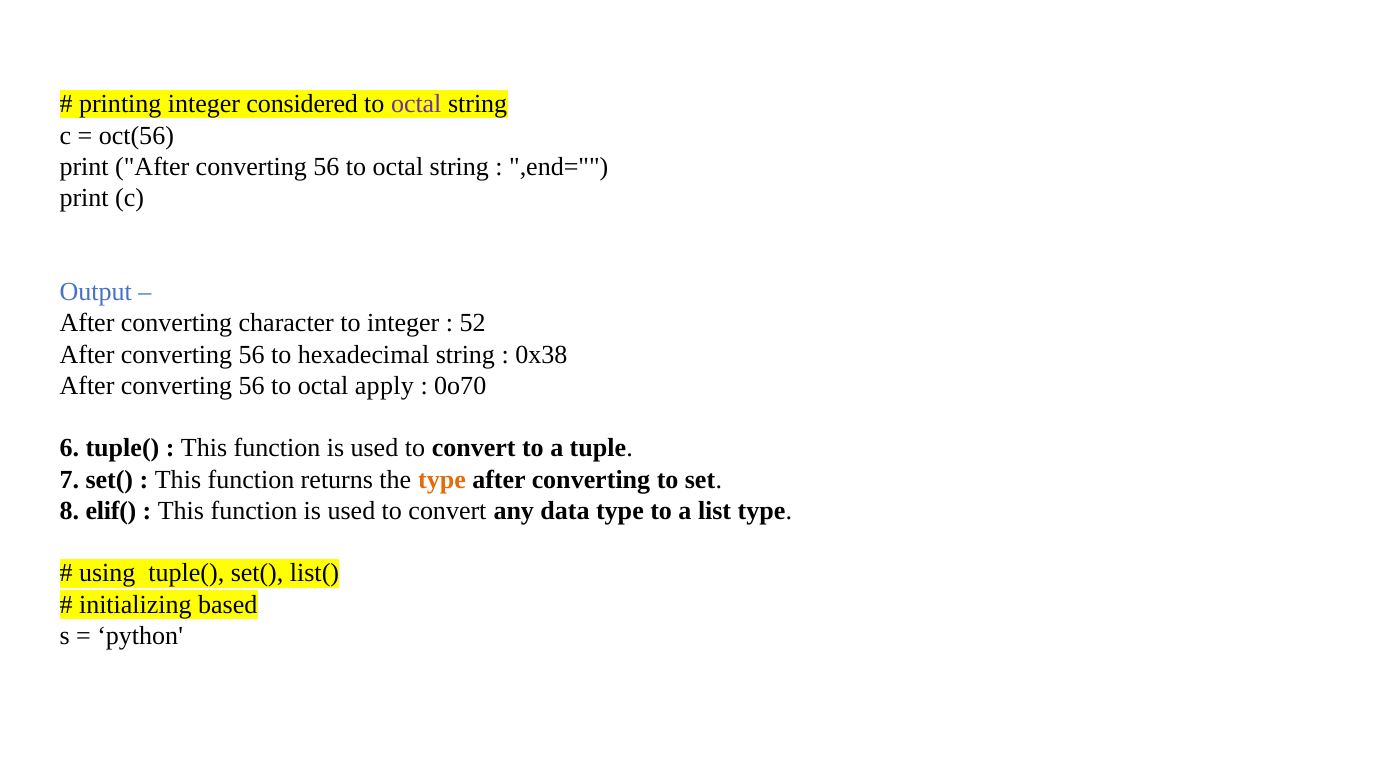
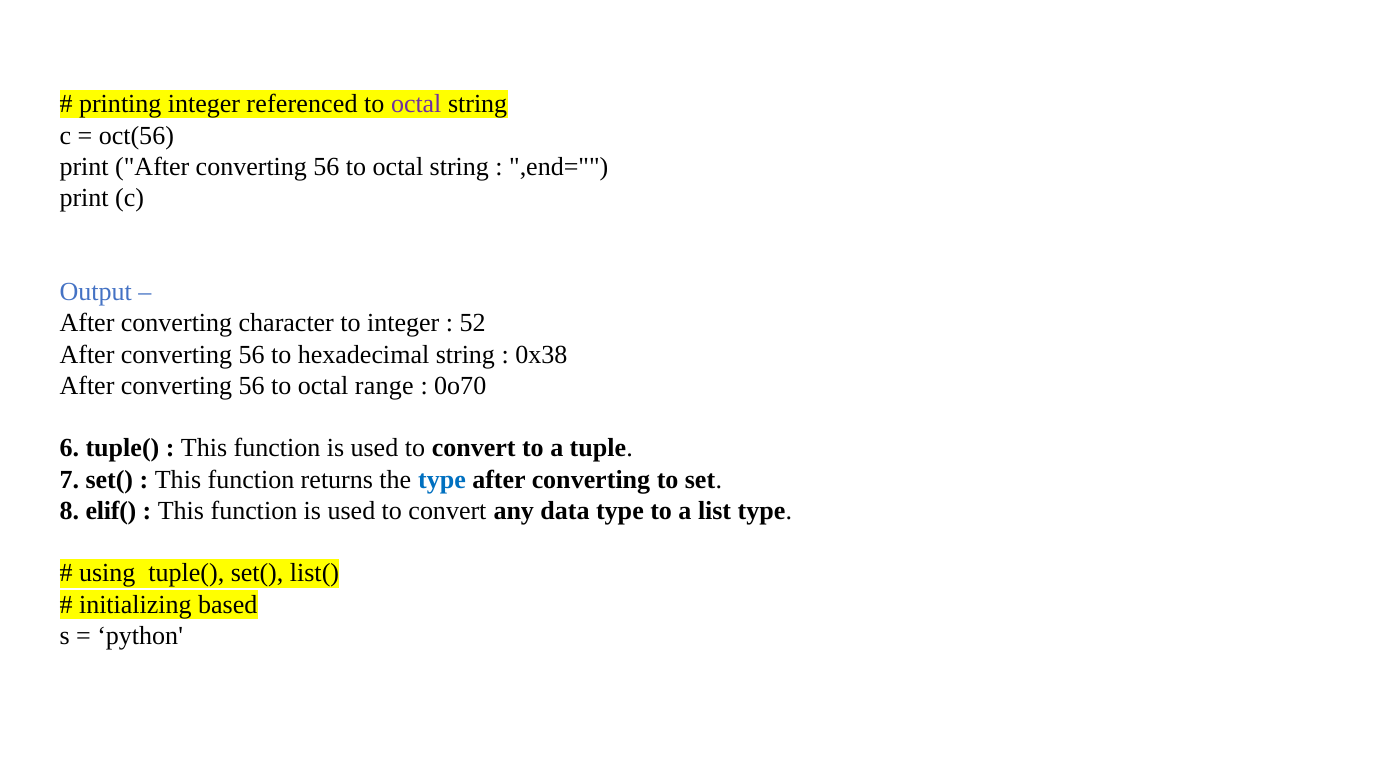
considered: considered -> referenced (302, 104)
apply: apply -> range (384, 385)
type colour: orange -> blue (442, 479)
